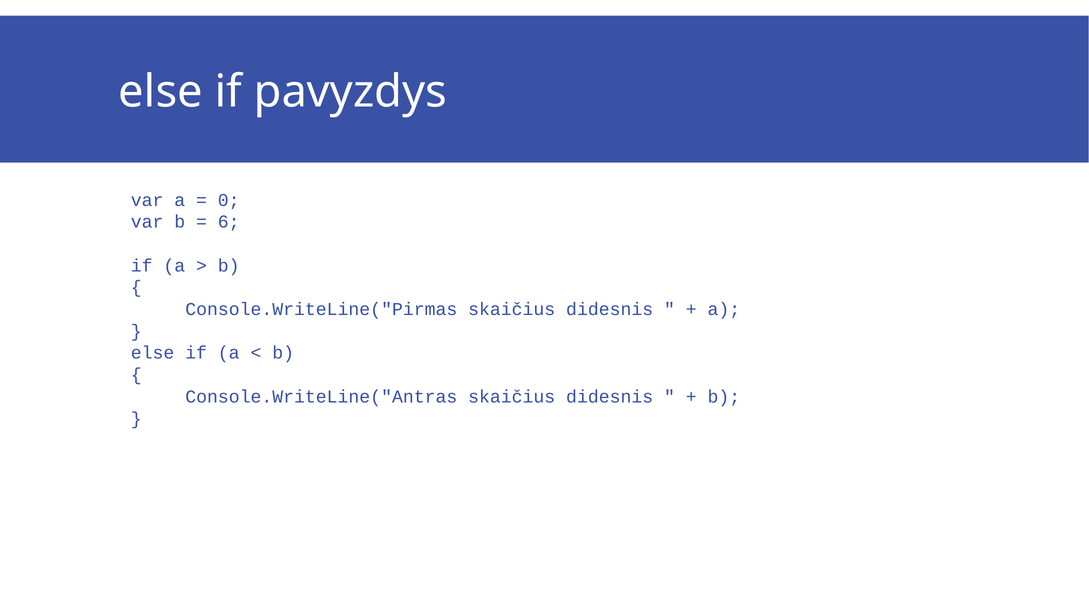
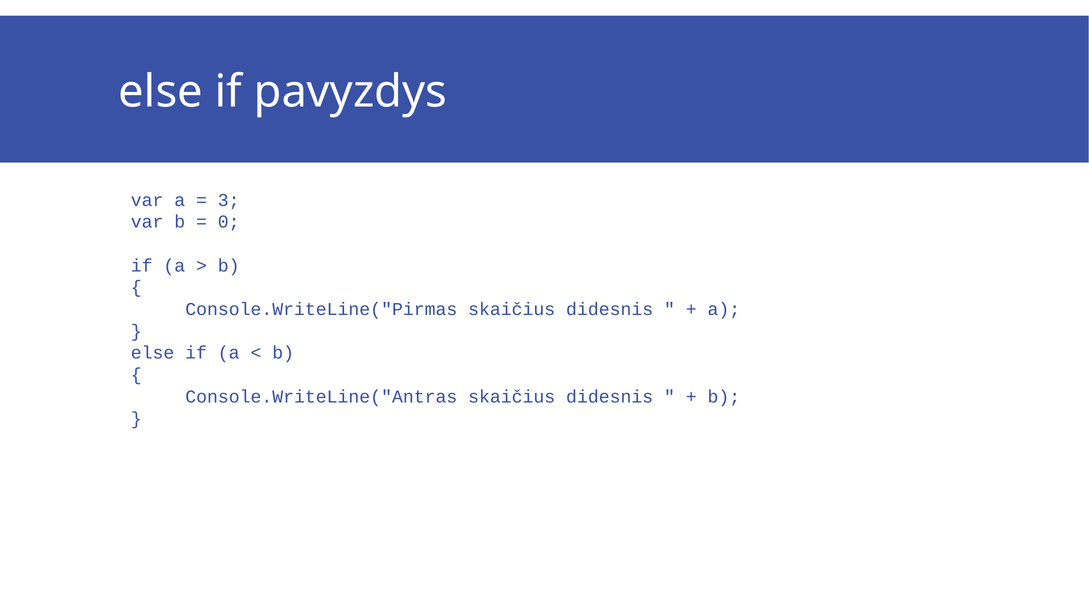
0: 0 -> 3 (229, 200)
6: 6 -> 0 (229, 222)
